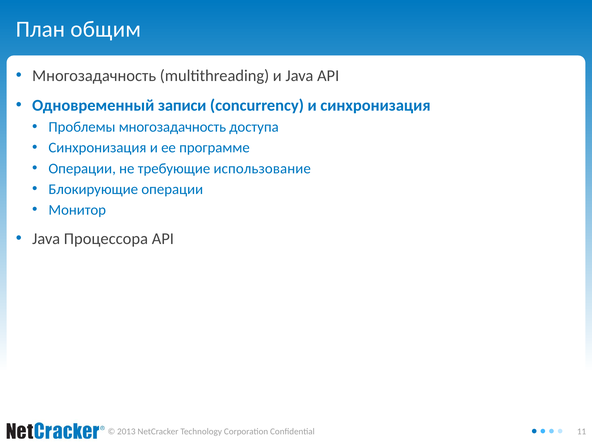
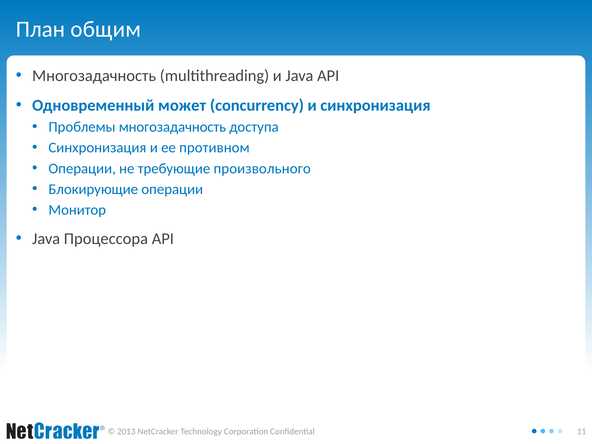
записи: записи -> может (182, 105)
программе: программе -> противном (214, 148)
использование: использование -> произвольного (262, 168)
